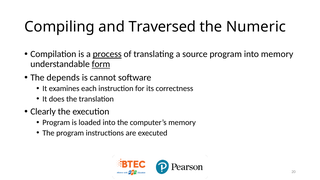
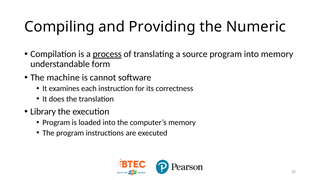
Traversed: Traversed -> Providing (162, 27)
form underline: present -> none (101, 64)
depends: depends -> machine (63, 78)
Clearly: Clearly -> Library (43, 112)
